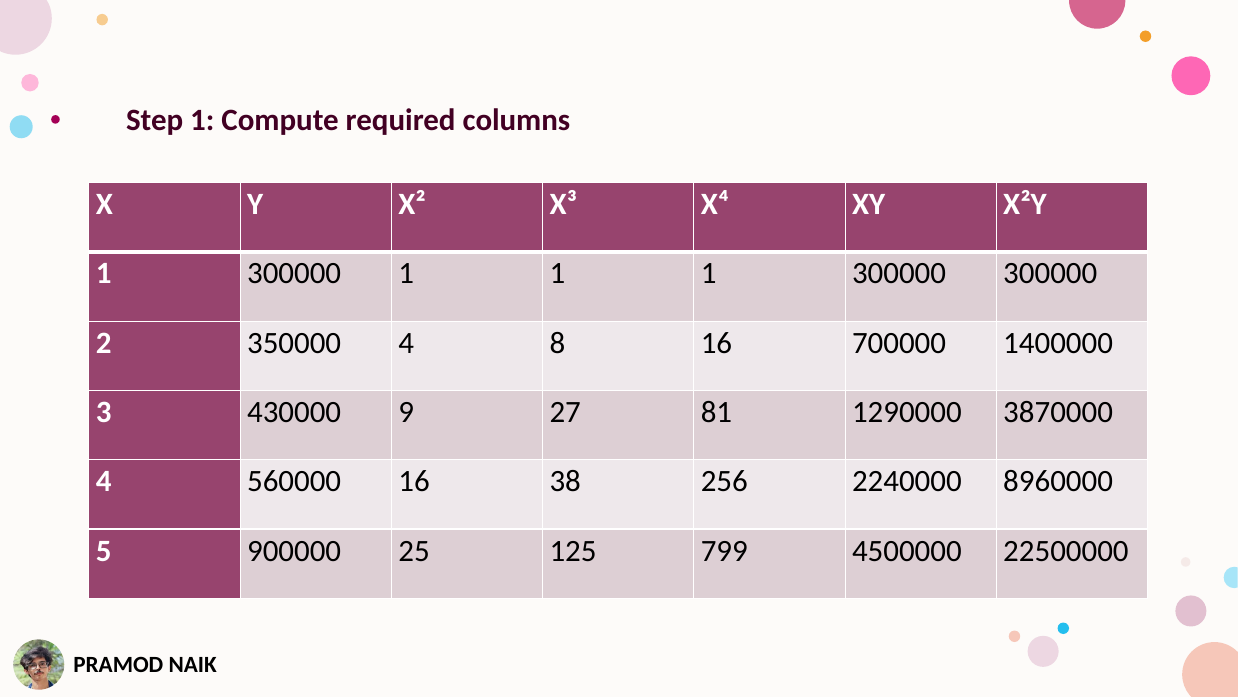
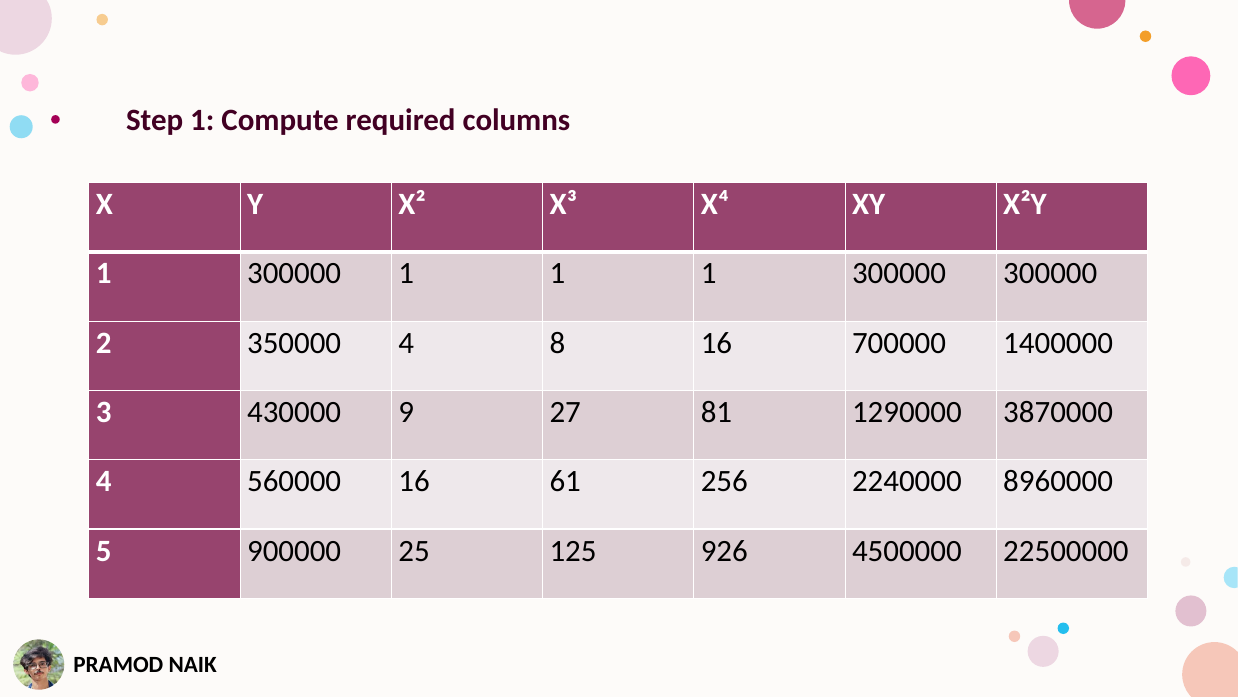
38: 38 -> 61 (565, 481)
799: 799 -> 926 (724, 550)
